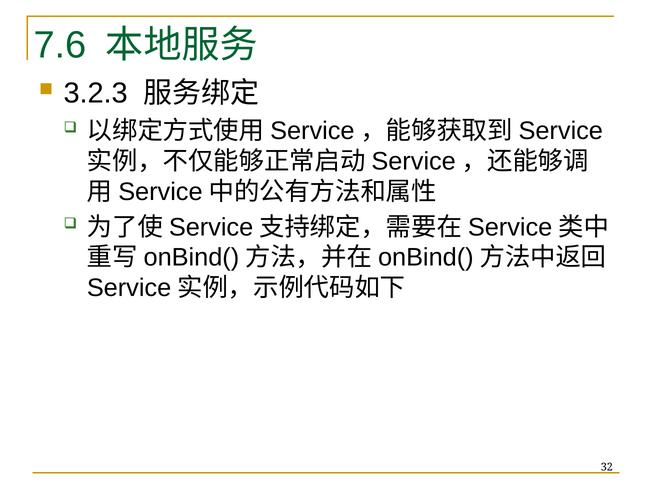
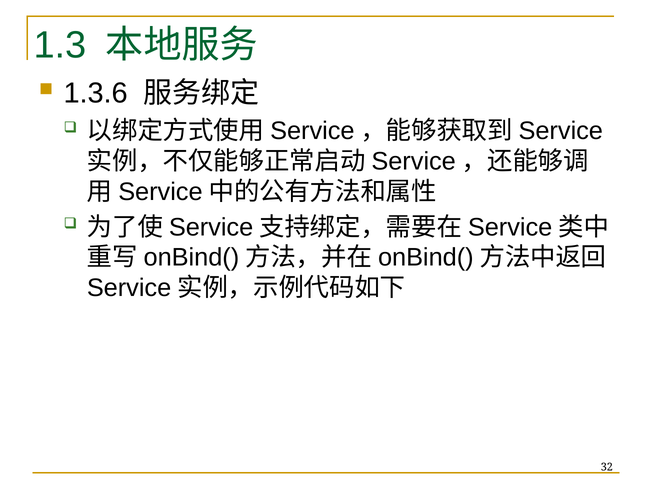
7.6: 7.6 -> 1.3 (60, 45)
3.2.3: 3.2.3 -> 1.3.6 (96, 93)
